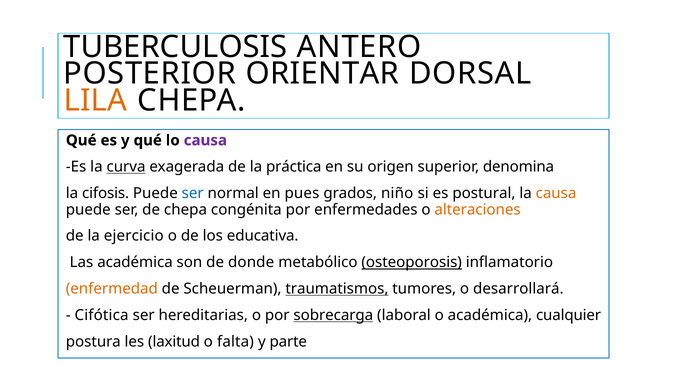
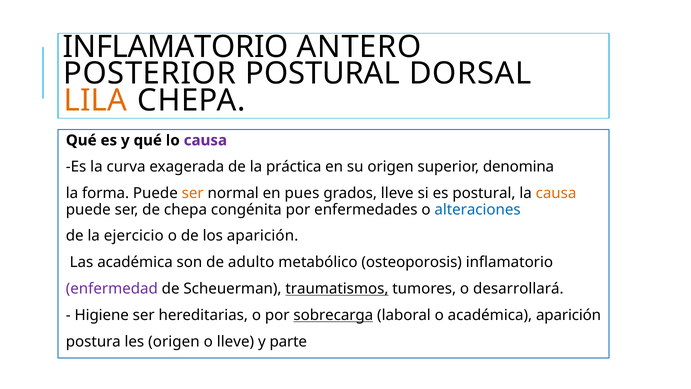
TUBERCULOSIS: TUBERCULOSIS -> INFLAMATORIO (176, 47)
POSTERIOR ORIENTAR: ORIENTAR -> POSTURAL (323, 74)
curva underline: present -> none (126, 167)
cifosis: cifosis -> forma (106, 193)
ser colour: blue -> orange (193, 193)
grados niño: niño -> lleve (397, 193)
alteraciones colour: orange -> blue (478, 209)
los educativa: educativa -> aparición (263, 236)
donde: donde -> adulto (251, 262)
osteoporosis underline: present -> none (412, 262)
enfermedad colour: orange -> purple (112, 289)
Cifótica: Cifótica -> Higiene (102, 315)
académica cualquier: cualquier -> aparición (569, 315)
les laxitud: laxitud -> origen (174, 341)
o falta: falta -> lleve (235, 341)
